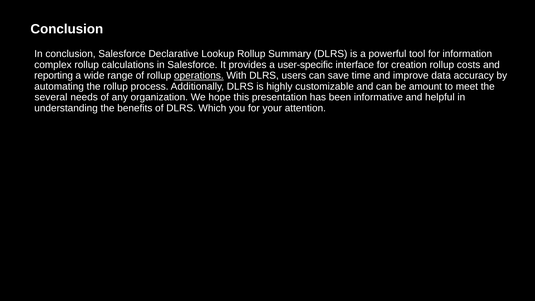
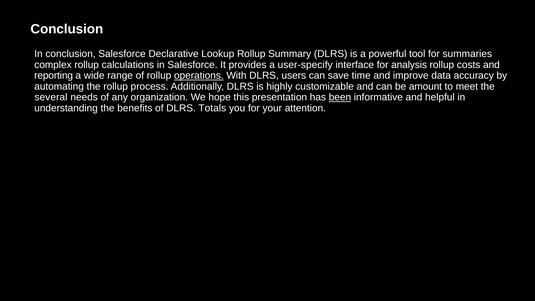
information: information -> summaries (467, 54)
user-specific: user-specific -> user-specify (305, 65)
creation: creation -> analysis (409, 65)
been underline: none -> present (340, 97)
Which: Which -> Totals (212, 108)
